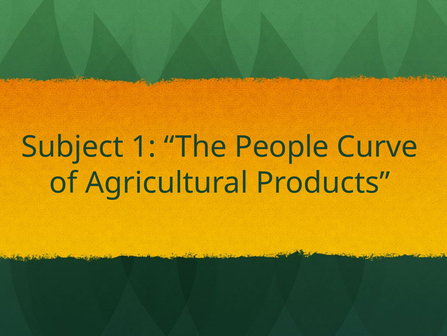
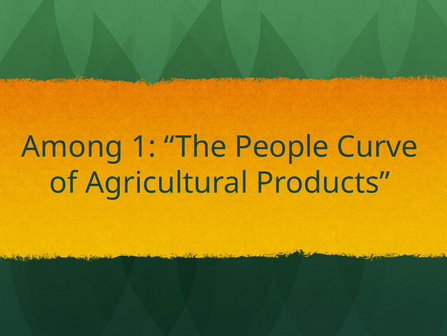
Subject: Subject -> Among (72, 147)
